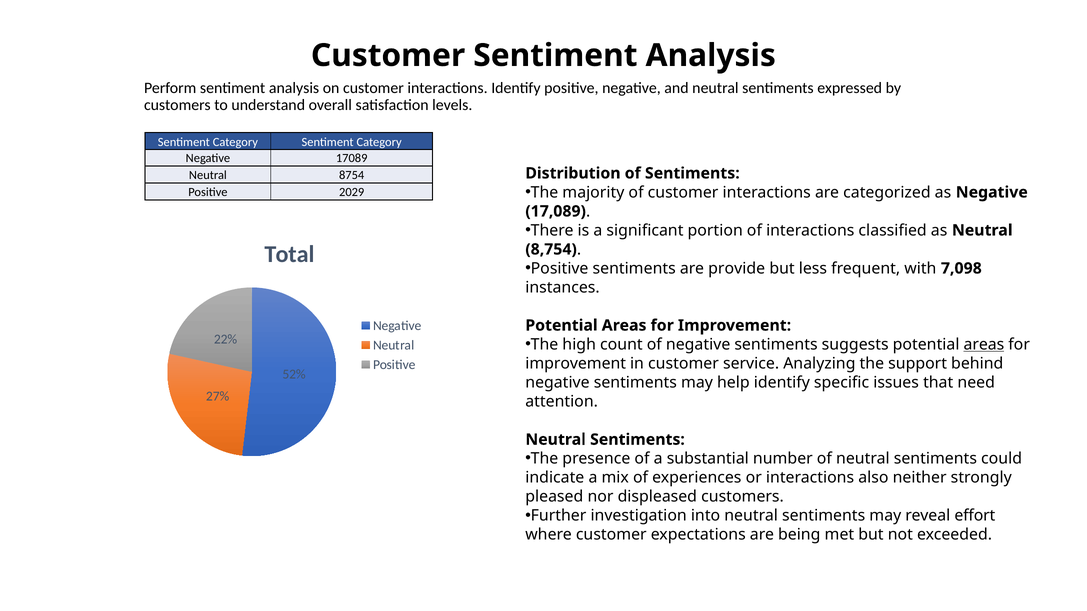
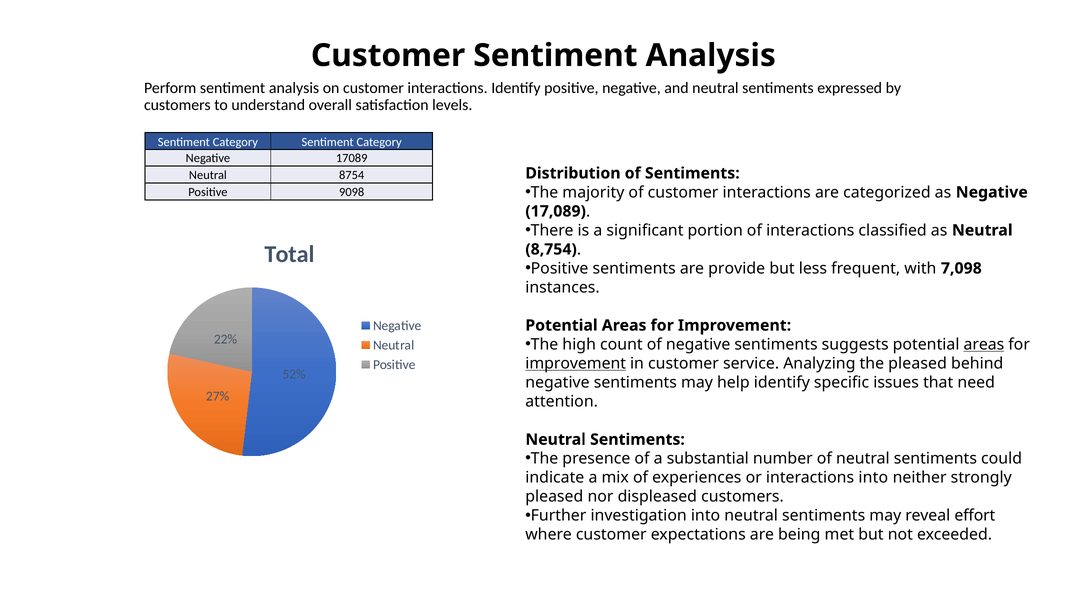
2029: 2029 -> 9098 (352, 192)
improvement underline: none -> present (576, 364)
the support: support -> pleased (918, 364)
interactions also: also -> into (873, 478)
